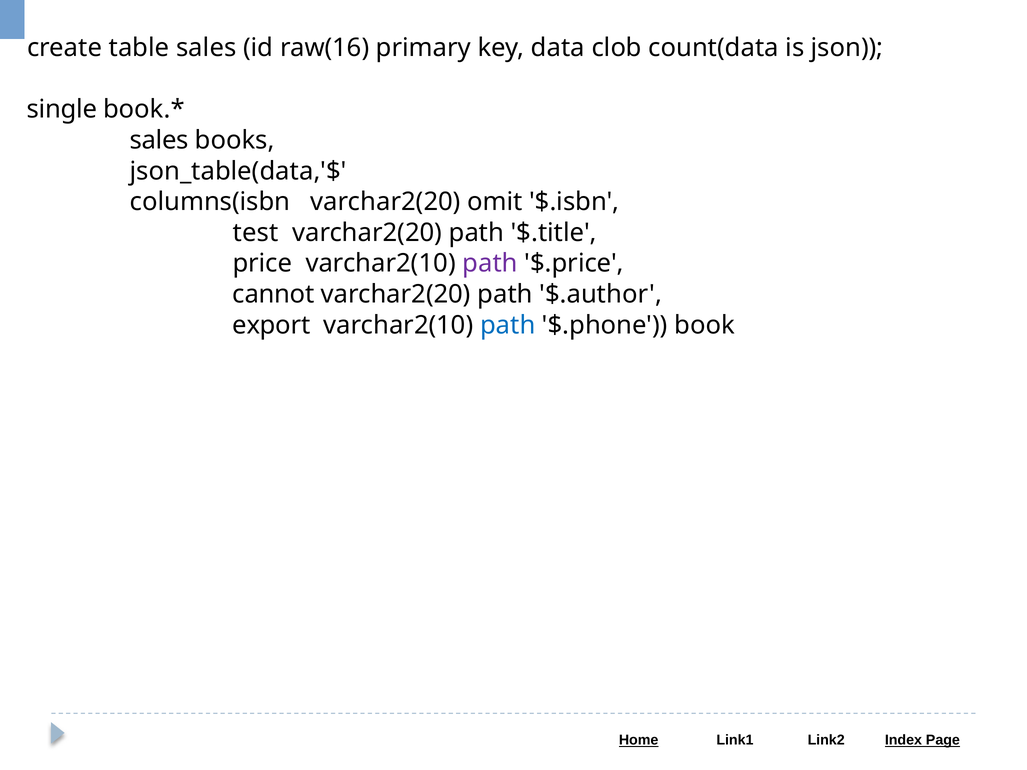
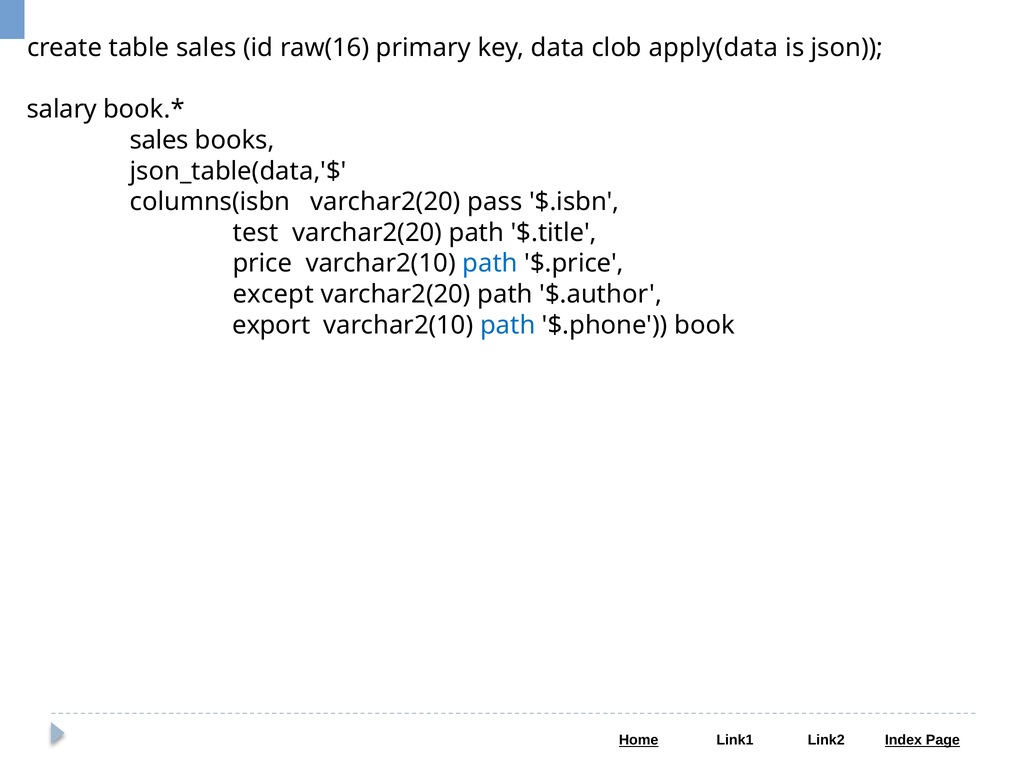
count(data: count(data -> apply(data (713, 48)
single: single -> salary (62, 110)
omit: omit -> pass (495, 202)
path colour: purple -> blue (490, 264)
cannot: cannot -> except (273, 294)
